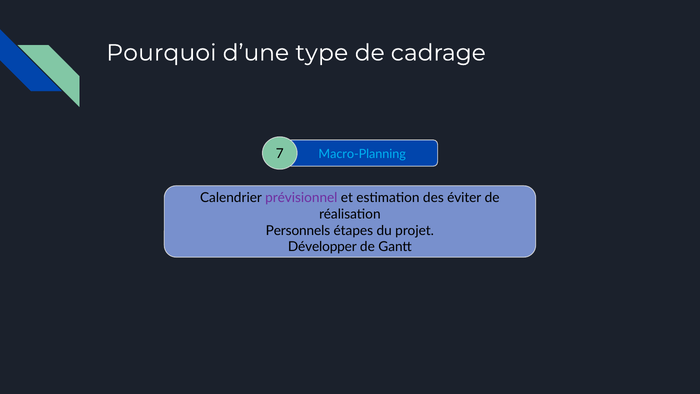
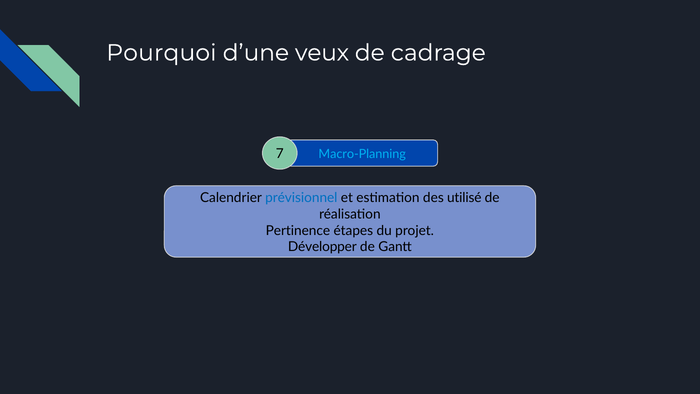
type: type -> veux (322, 53)
prévisionnel colour: purple -> blue (301, 198)
éviter: éviter -> utilisé (464, 198)
Personnels: Personnels -> Pertinence (298, 230)
